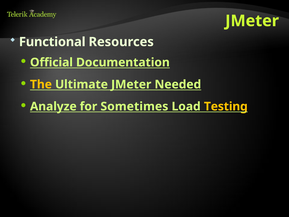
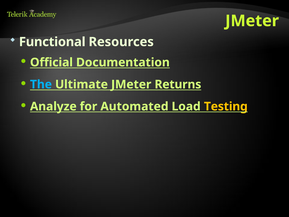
The colour: yellow -> light blue (41, 84)
Needed: Needed -> Returns (178, 84)
Sometimes: Sometimes -> Automated (134, 106)
